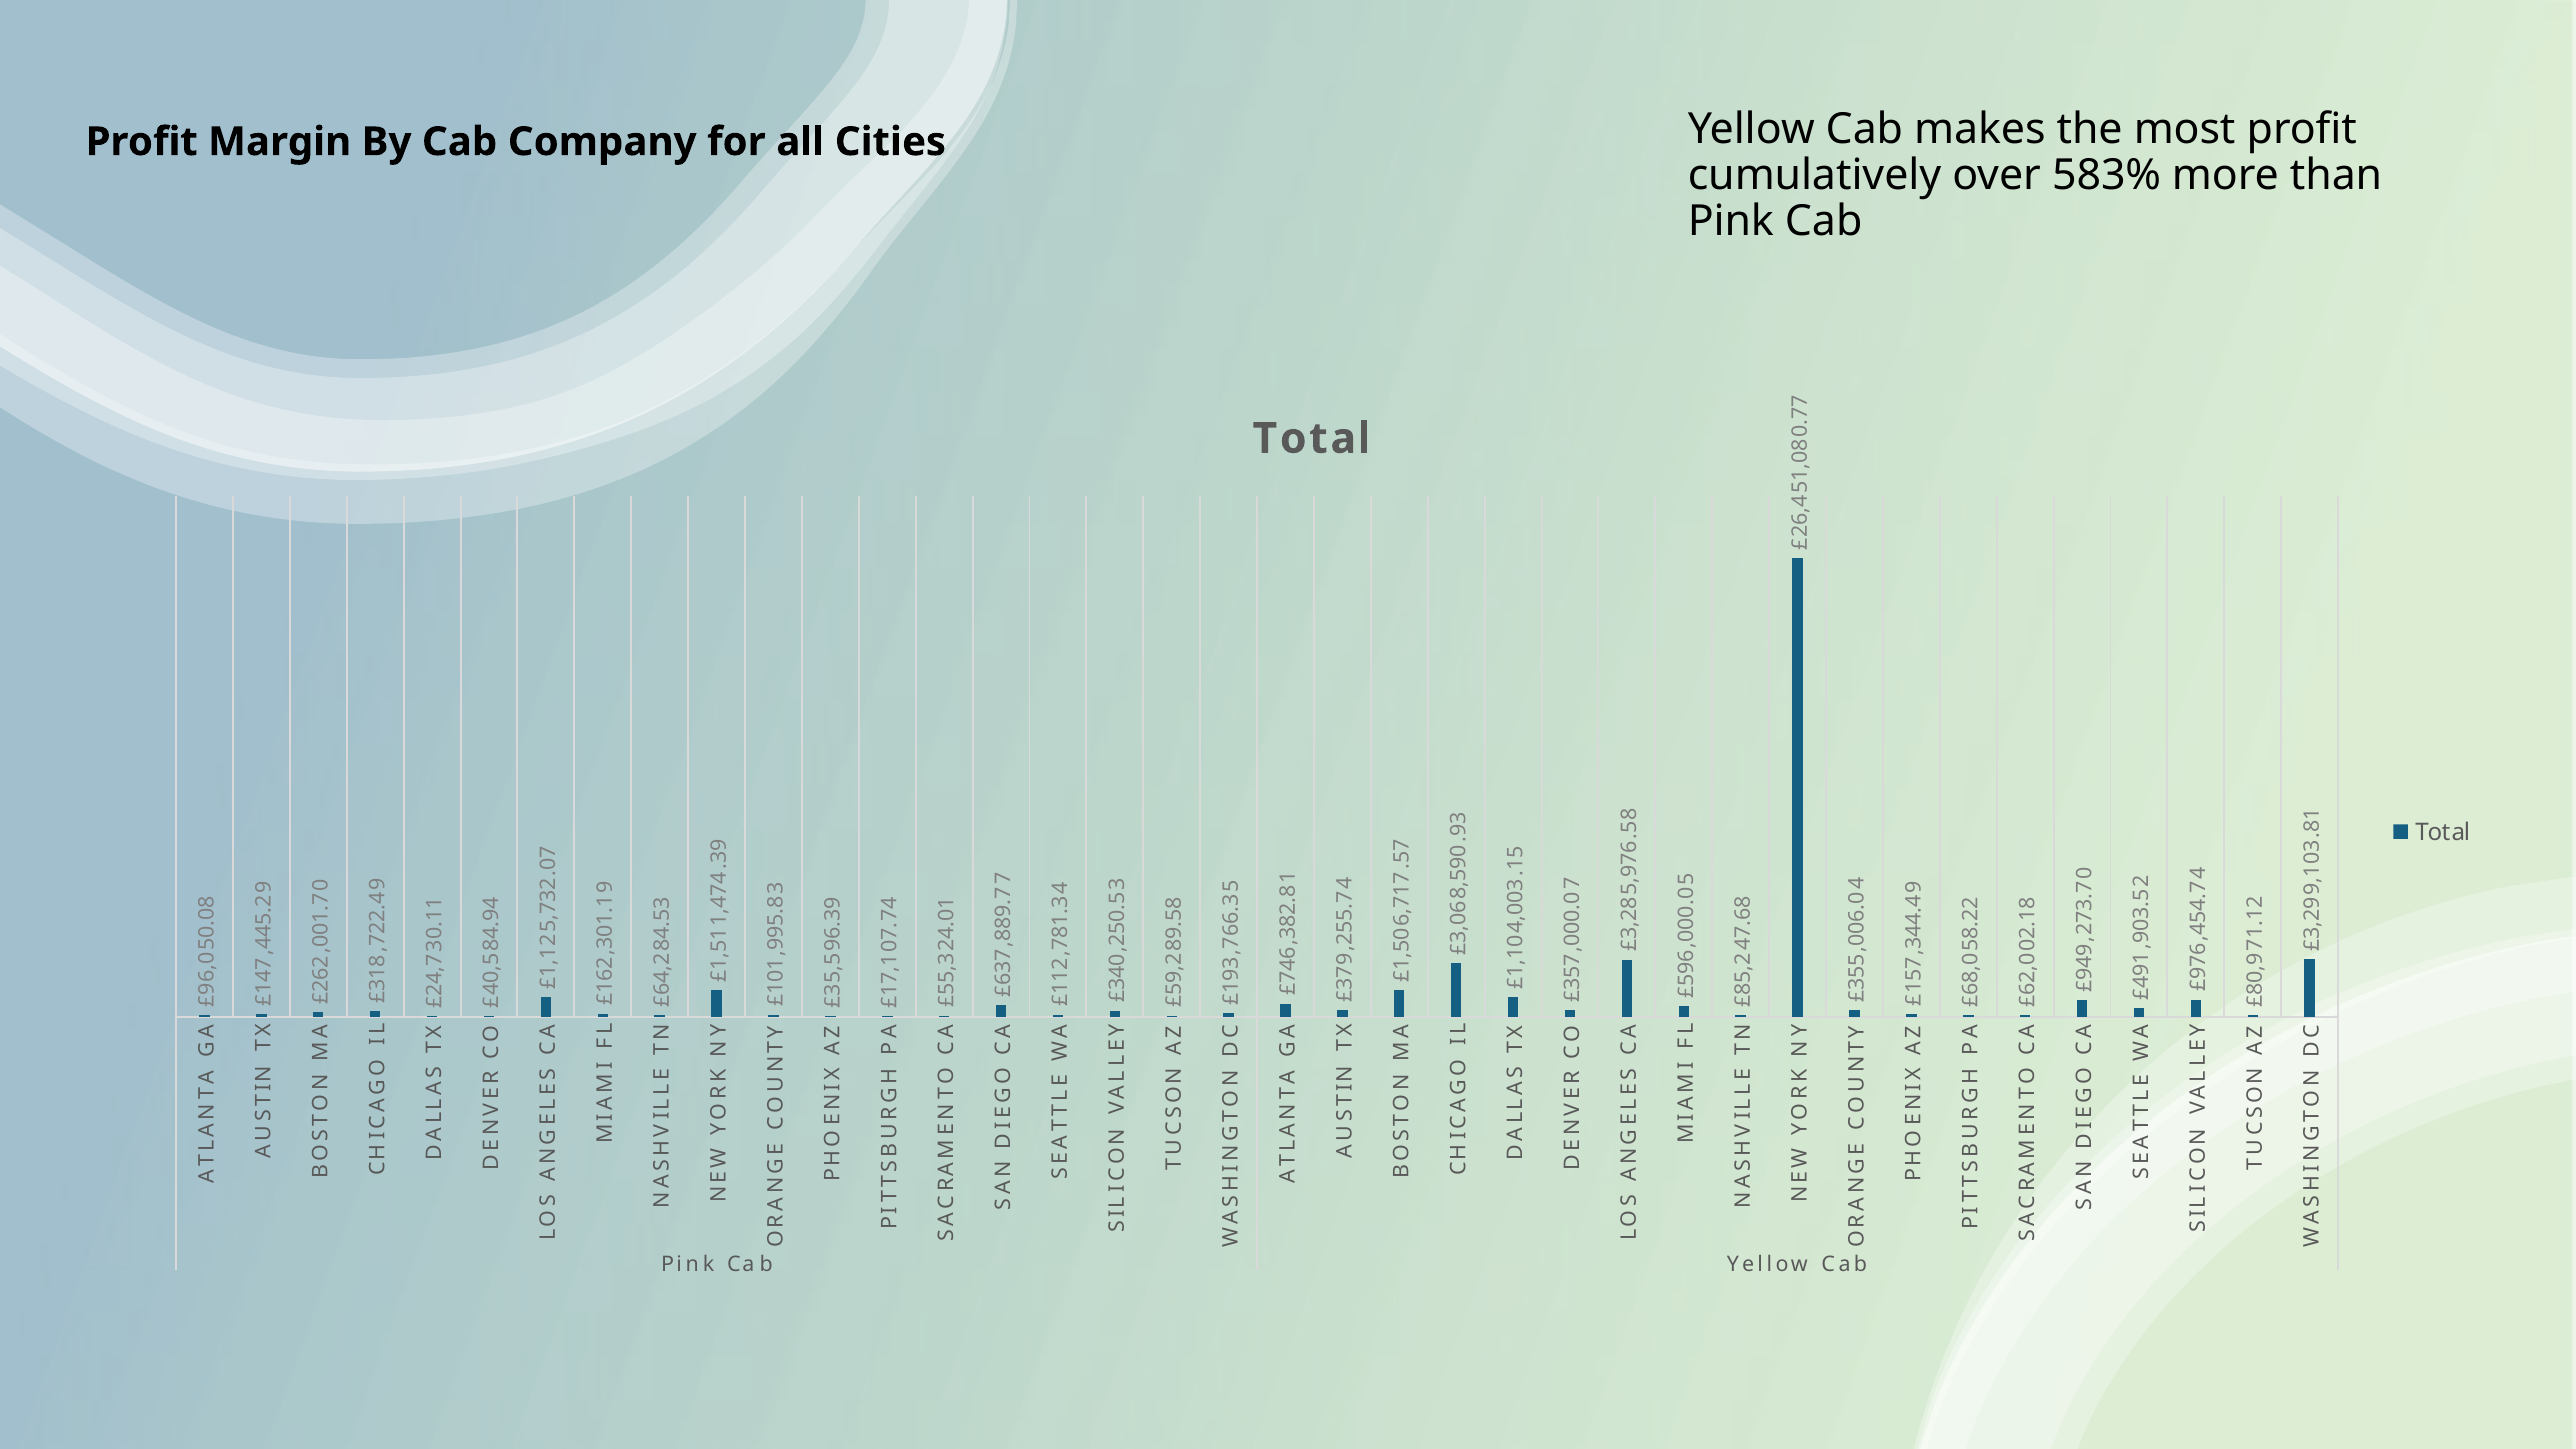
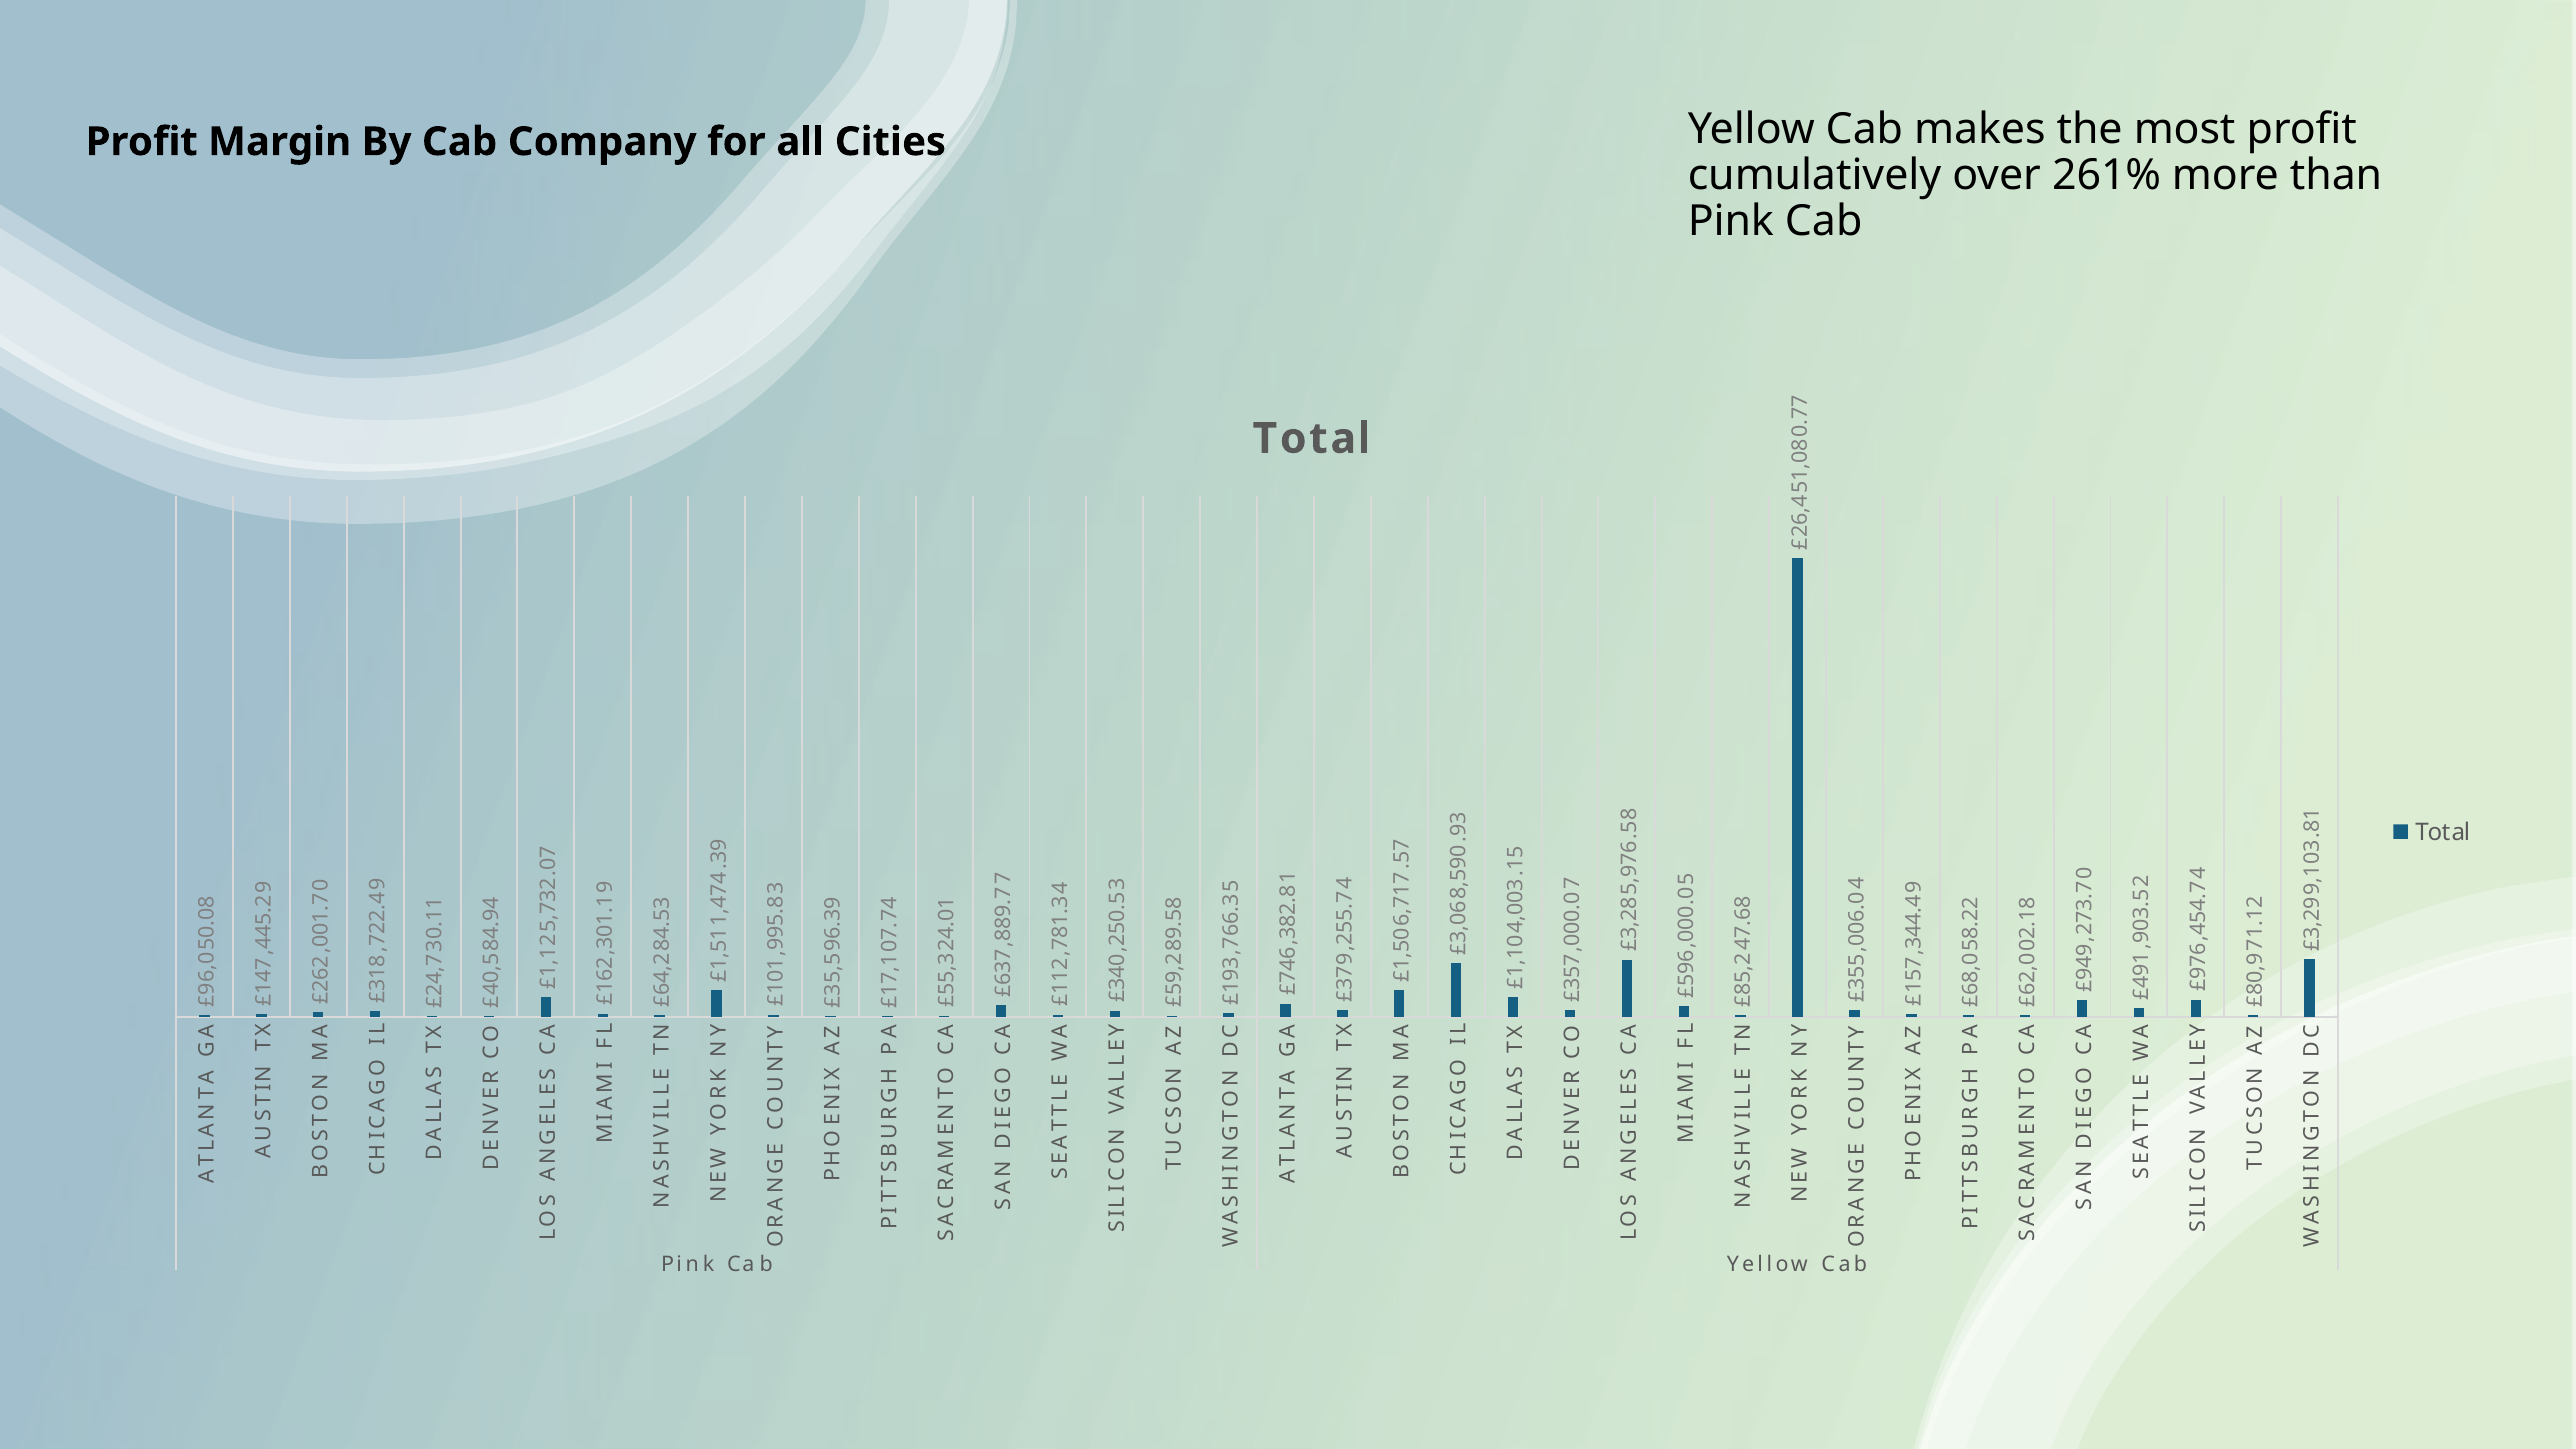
583%: 583% -> 261% (2107, 175)
